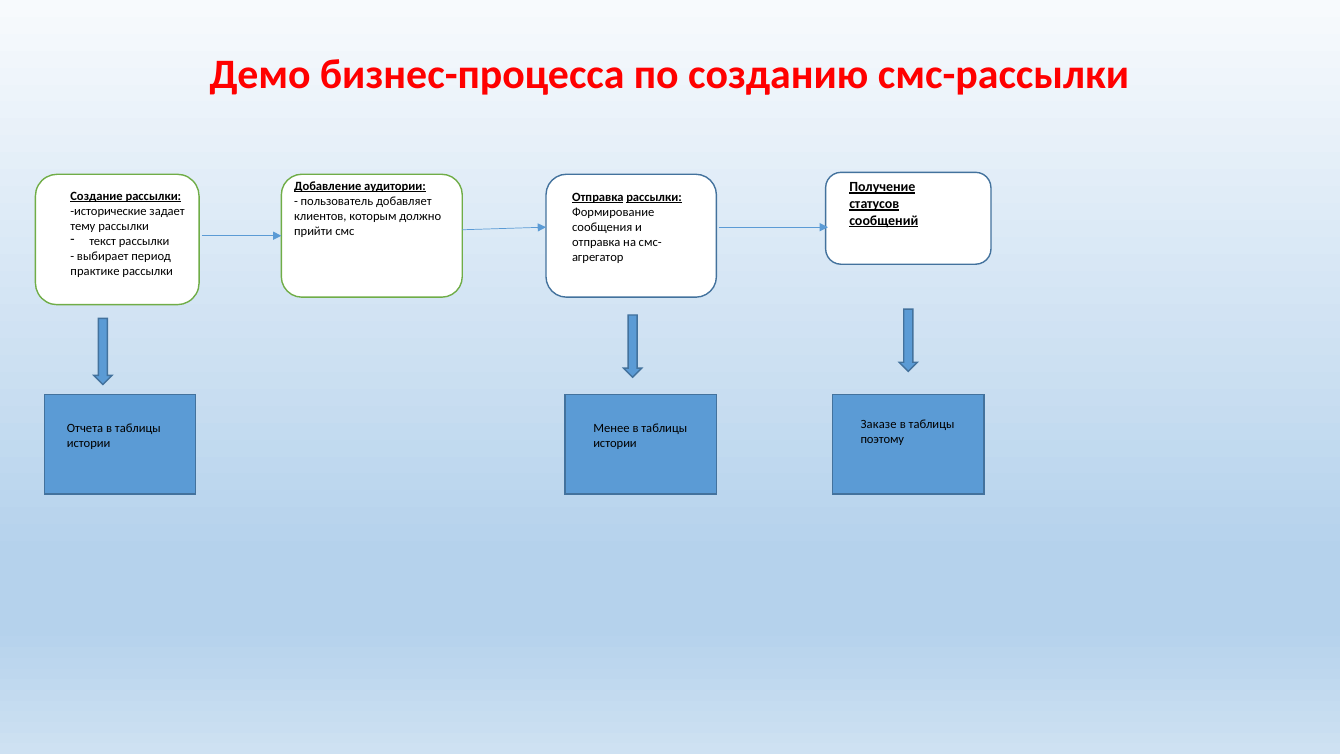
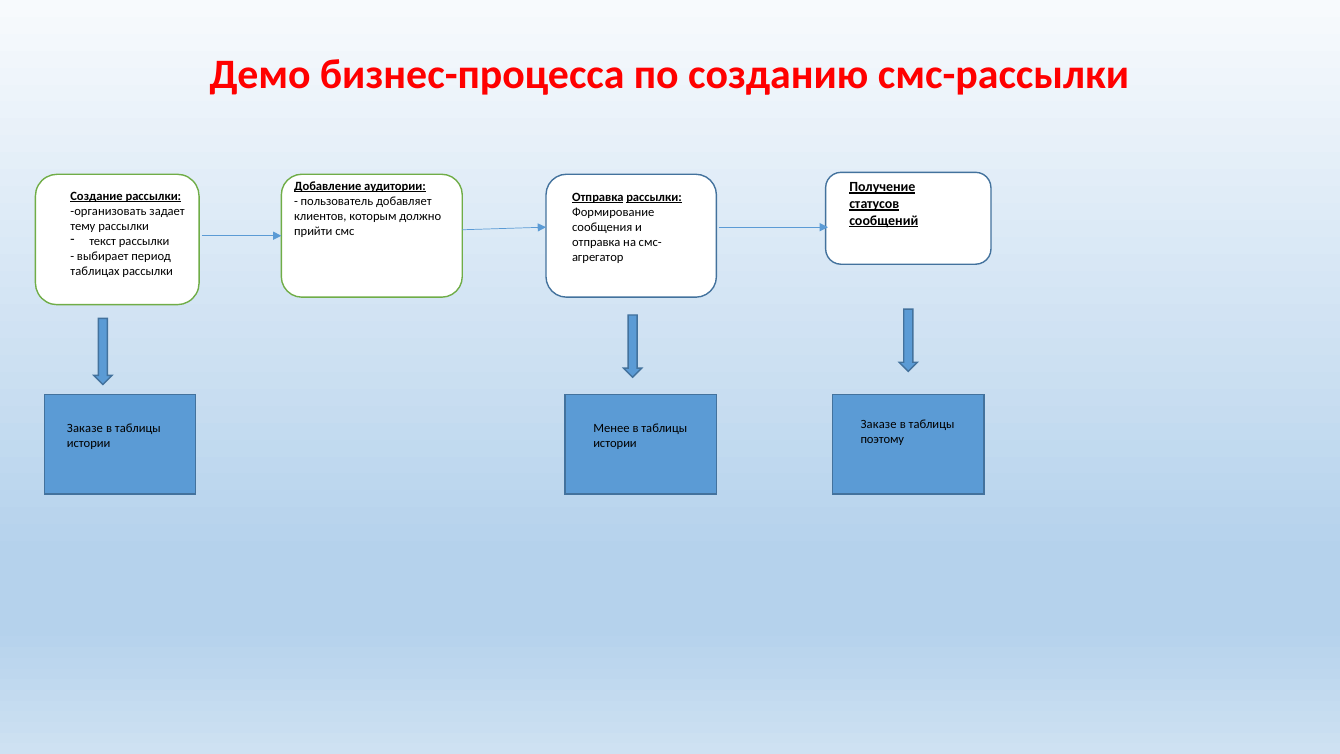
исторические: исторические -> организовать (109, 211)
практике: практике -> таблицах (95, 272)
Отчета: Отчета -> Заказе (85, 428)
